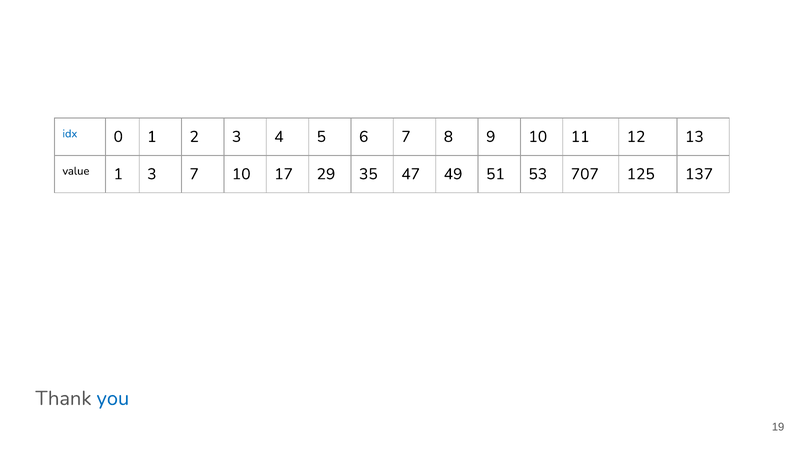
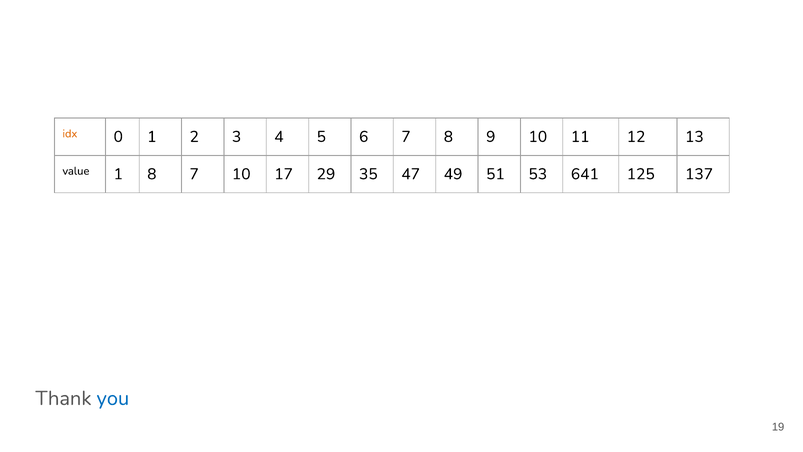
idx colour: blue -> orange (70, 134)
1 3: 3 -> 8 (152, 174)
707: 707 -> 641 (585, 174)
